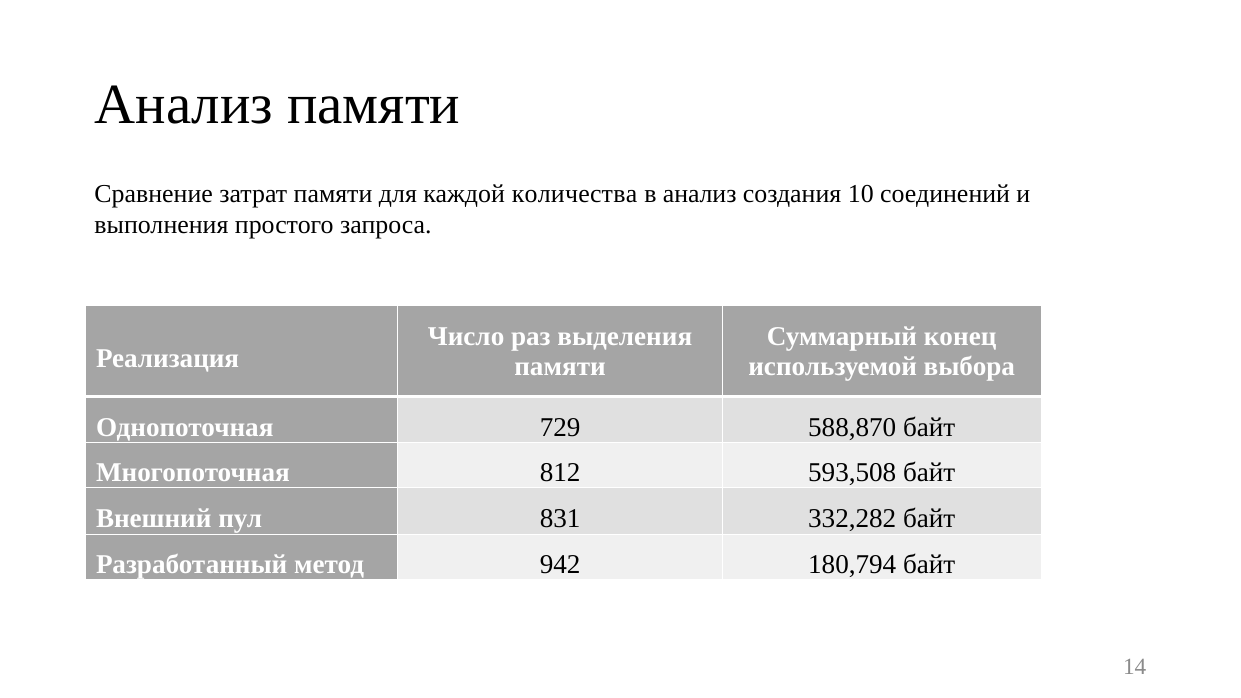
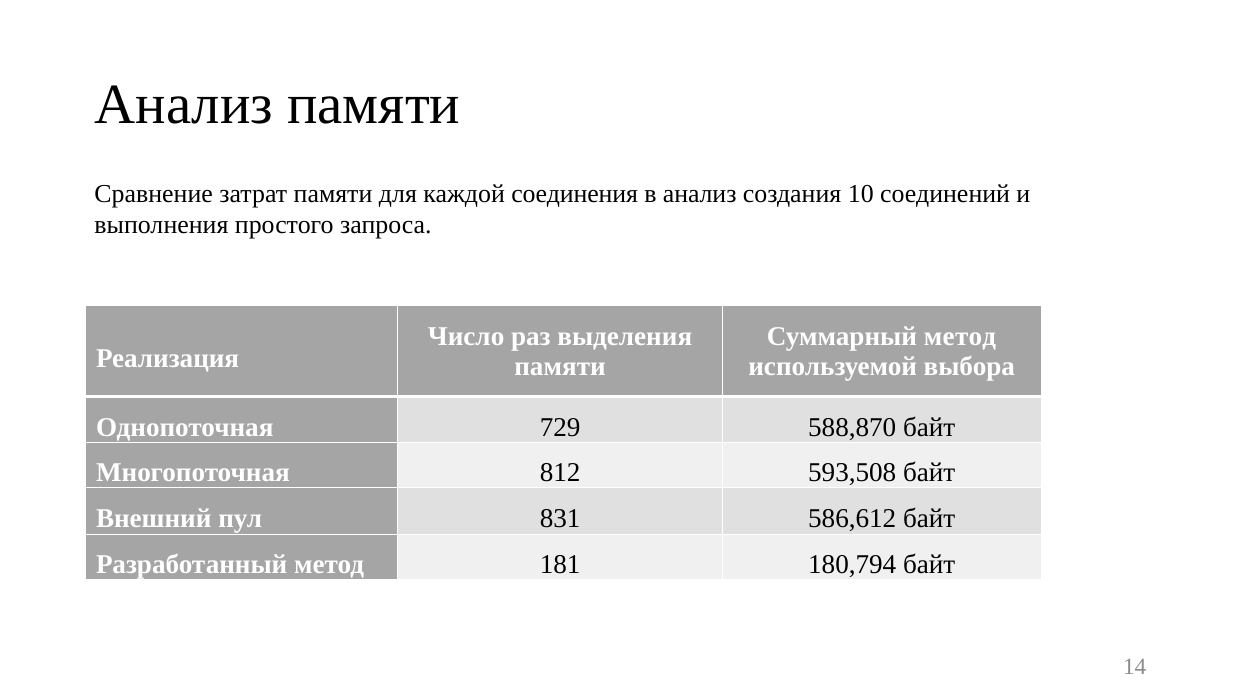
количества: количества -> соединения (575, 194)
Суммарный конец: конец -> метод (960, 336)
332,282: 332,282 -> 586,612 (852, 519)
942: 942 -> 181 (560, 564)
